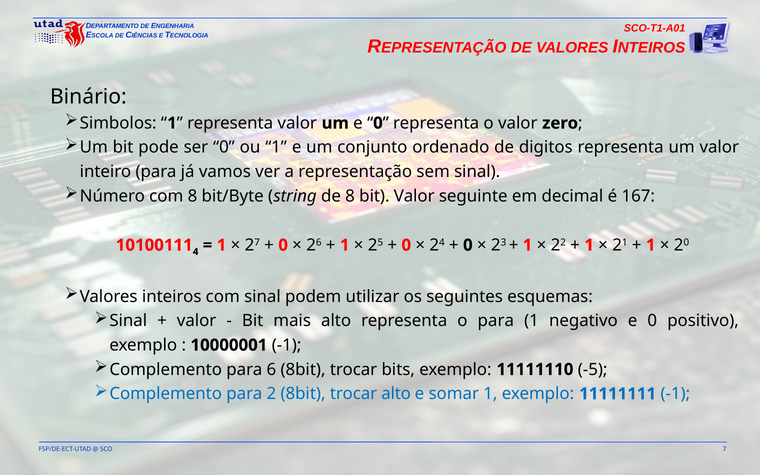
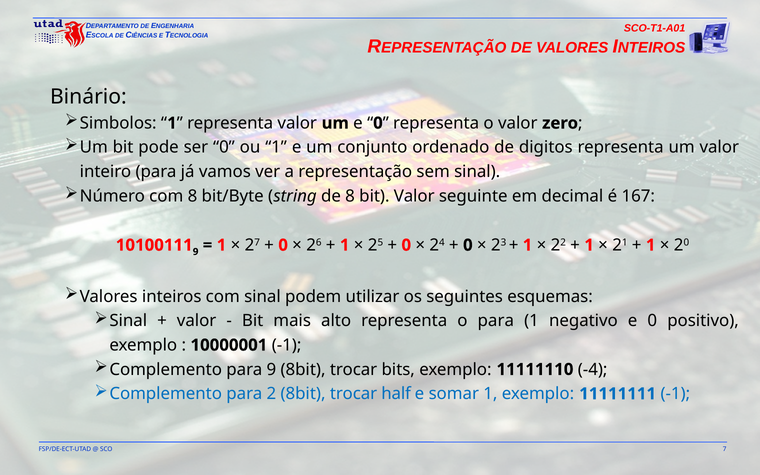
4: 4 -> 9 (196, 252)
para 6: 6 -> 9 (271, 369)
-5: -5 -> -4 (593, 369)
trocar alto: alto -> half (396, 394)
